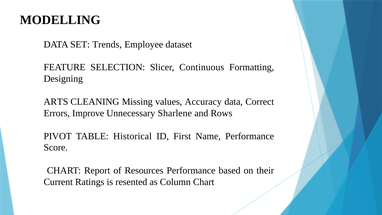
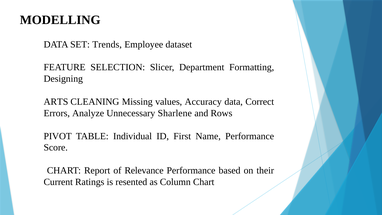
Continuous: Continuous -> Department (202, 67)
Improve: Improve -> Analyze (88, 113)
Historical: Historical -> Individual (133, 136)
Resources: Resources -> Relevance (144, 170)
